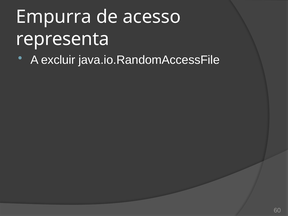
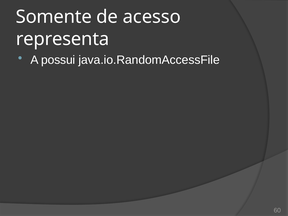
Empurra: Empurra -> Somente (54, 17)
excluir: excluir -> possui (58, 60)
